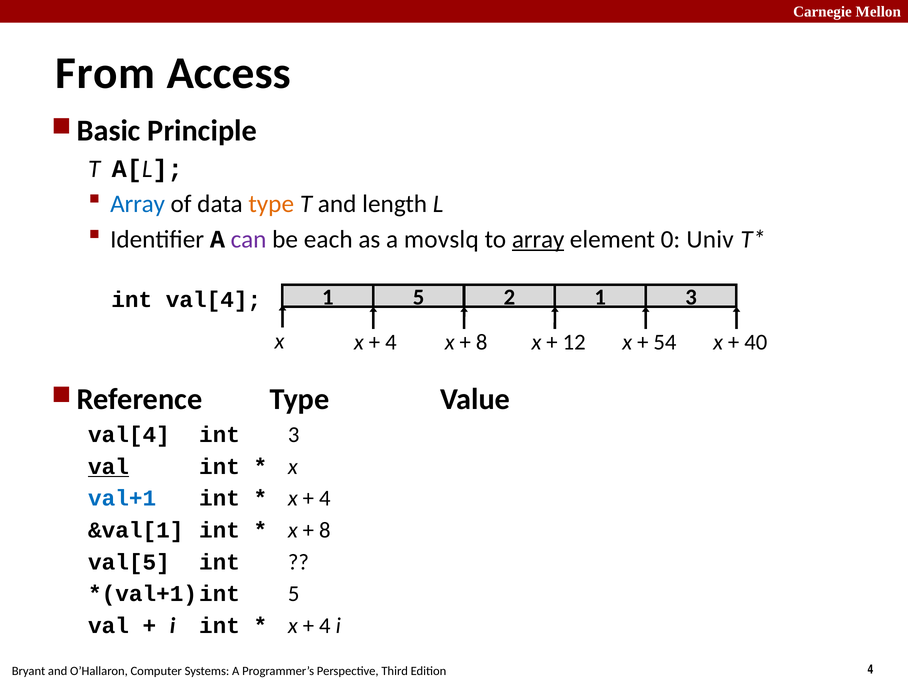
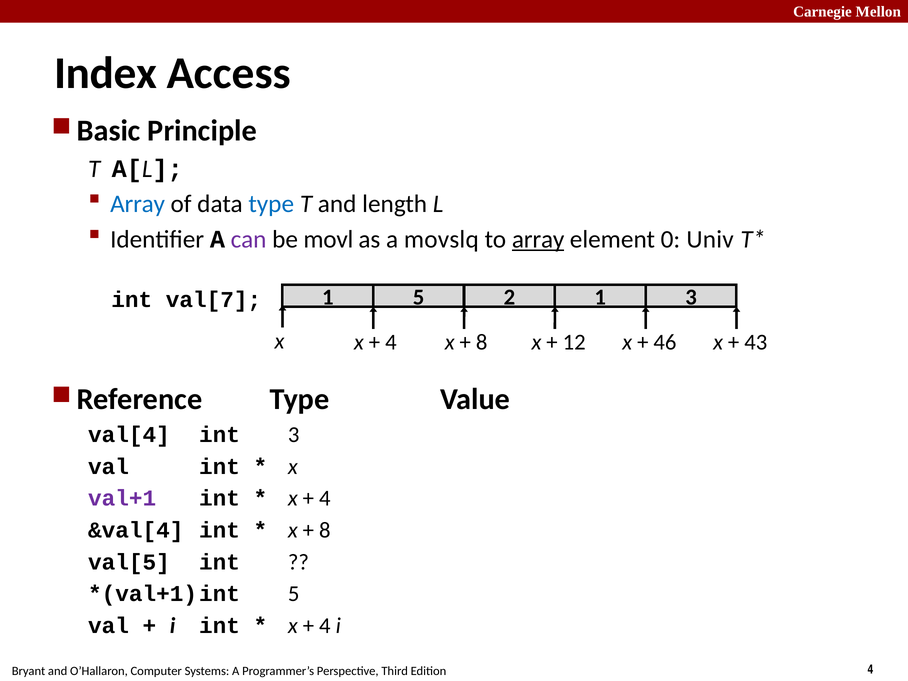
From: From -> Index (106, 73)
type colour: orange -> blue (271, 204)
each: each -> movl (328, 239)
int val[4: val[4 -> val[7 (213, 300)
54: 54 -> 46 (665, 342)
40: 40 -> 43 (756, 342)
val underline: present -> none (109, 467)
val+1 colour: blue -> purple (122, 498)
&val[1: &val[1 -> &val[4 (136, 530)
